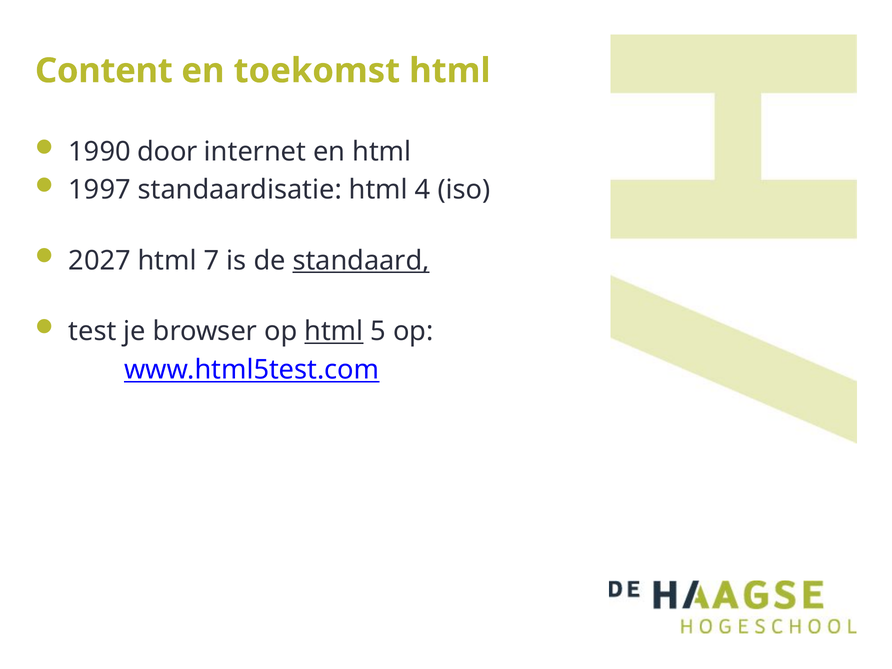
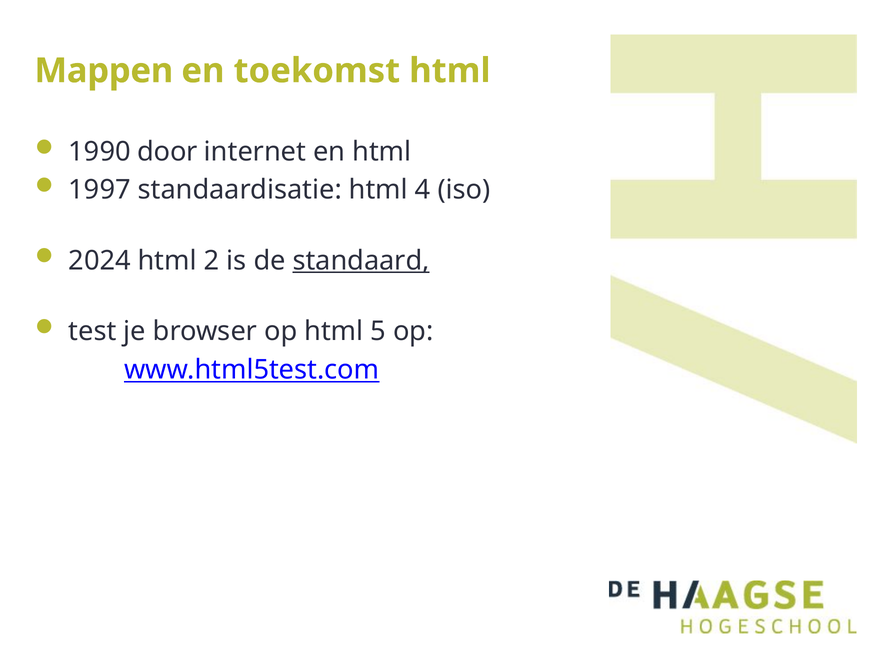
Content: Content -> Mappen (104, 71)
2027: 2027 -> 2024 (100, 261)
7: 7 -> 2 (212, 261)
html underline: present -> none (334, 331)
